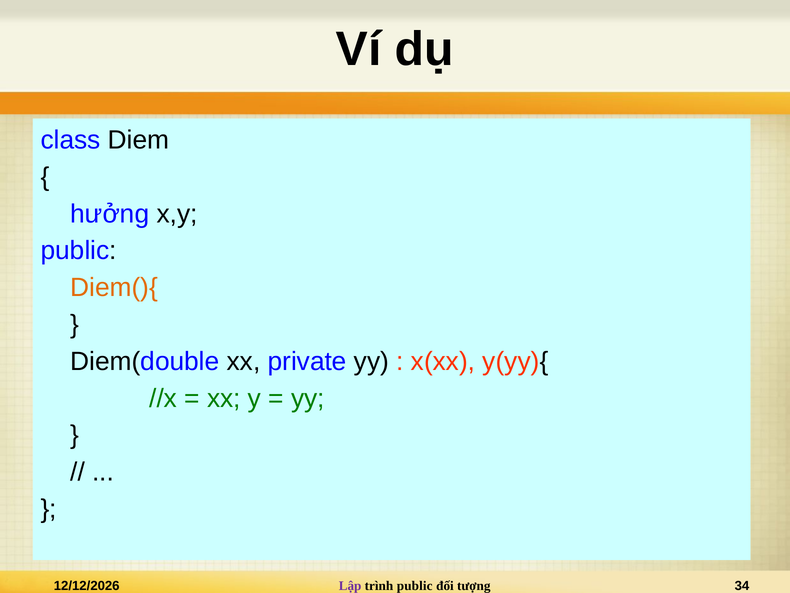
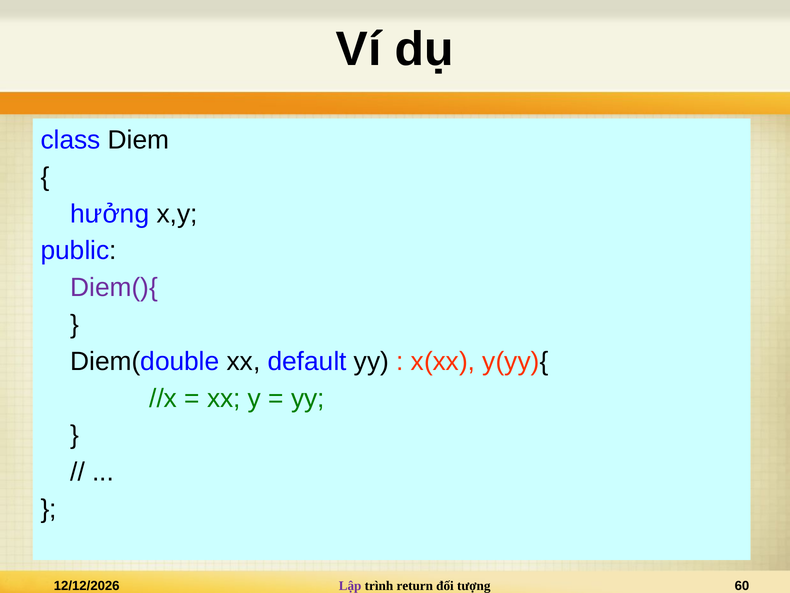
Diem(){ colour: orange -> purple (114, 287)
private: private -> default (307, 361)
trình public: public -> return (415, 585)
34: 34 -> 60 (742, 585)
